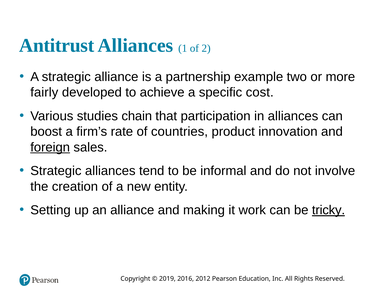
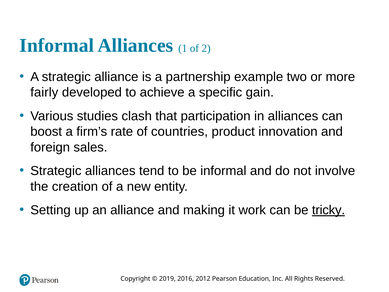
Antitrust: Antitrust -> Informal (57, 46)
cost: cost -> gain (260, 92)
chain: chain -> clash (137, 116)
foreign underline: present -> none (50, 147)
